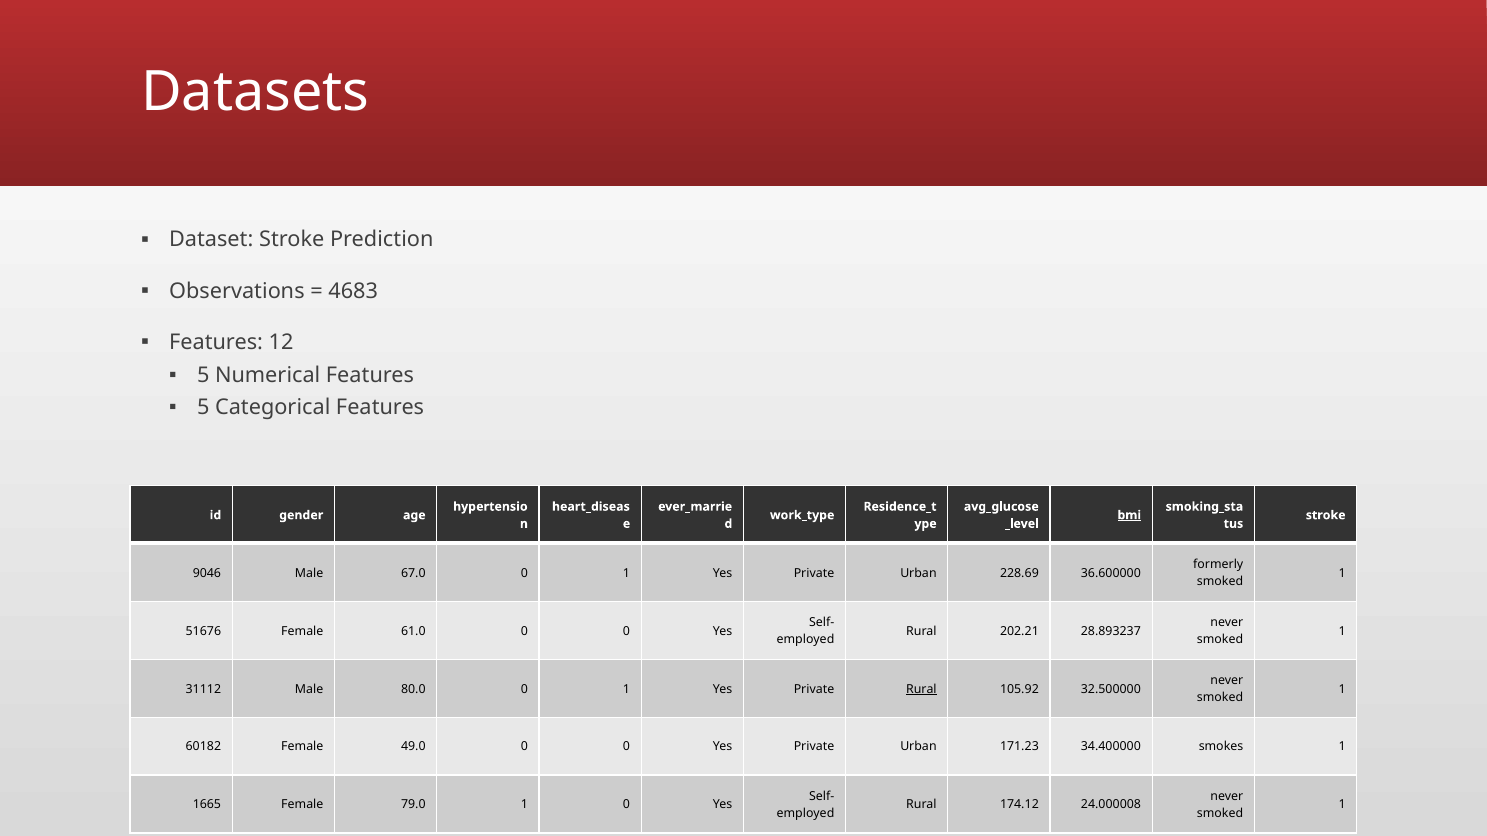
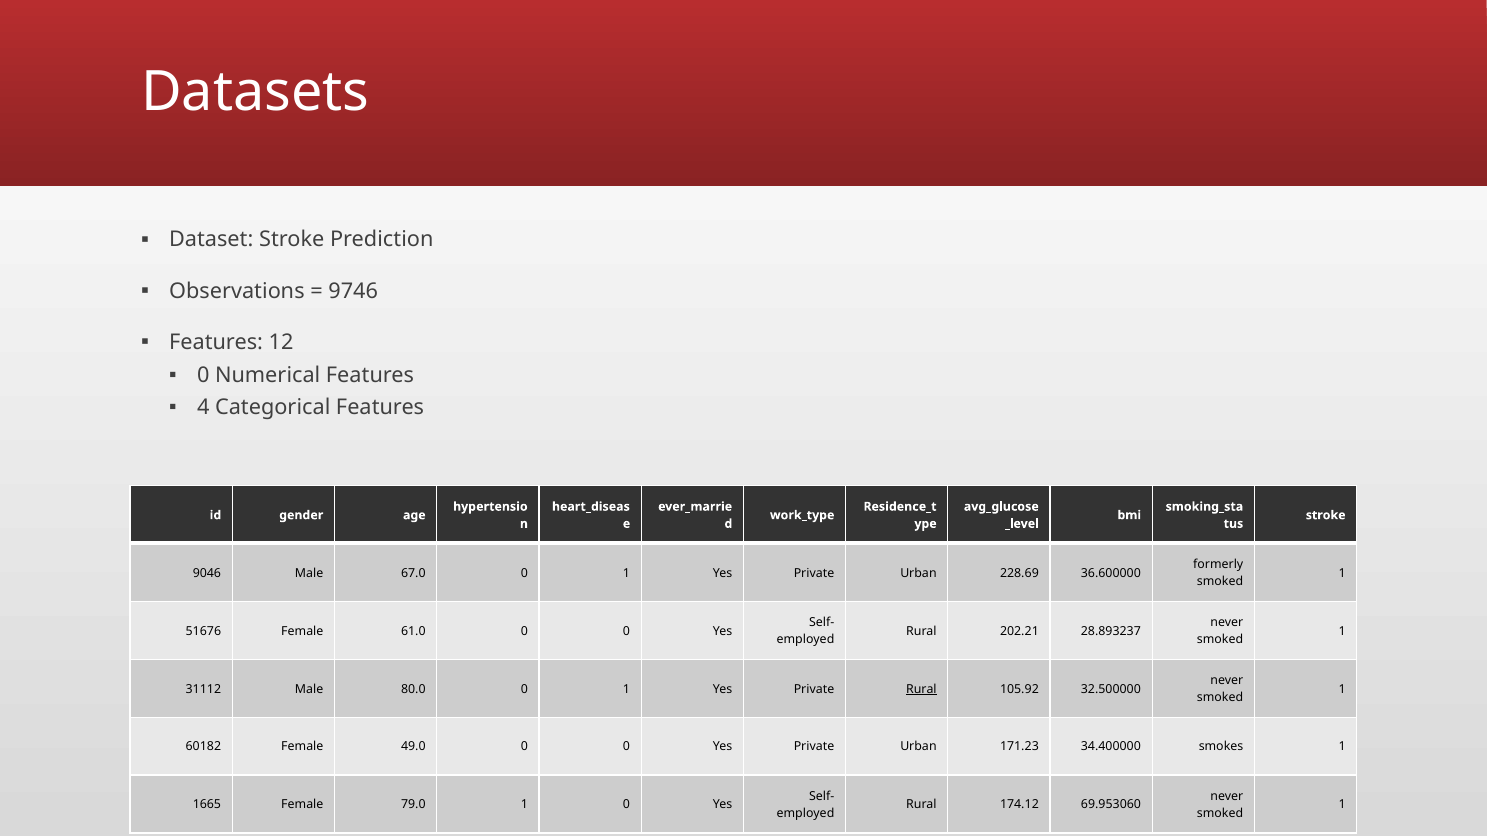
4683: 4683 -> 9746 (353, 291)
5: 5 -> 0 (203, 375)
5: 5 -> 4 (203, 408)
bmi underline: present -> none (1129, 515)
24.000008: 24.000008 -> 69.953060 (1111, 805)
